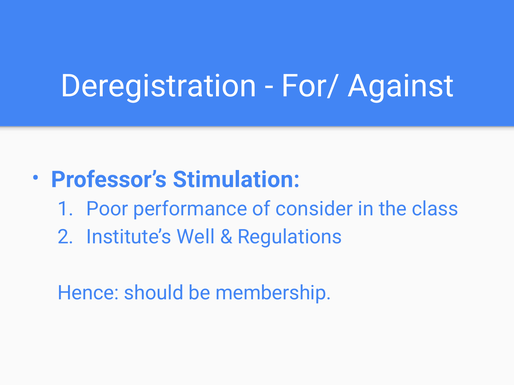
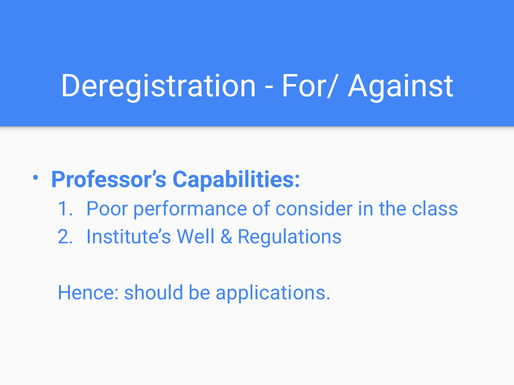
Stimulation: Stimulation -> Capabilities (236, 180)
membership: membership -> applications (273, 293)
